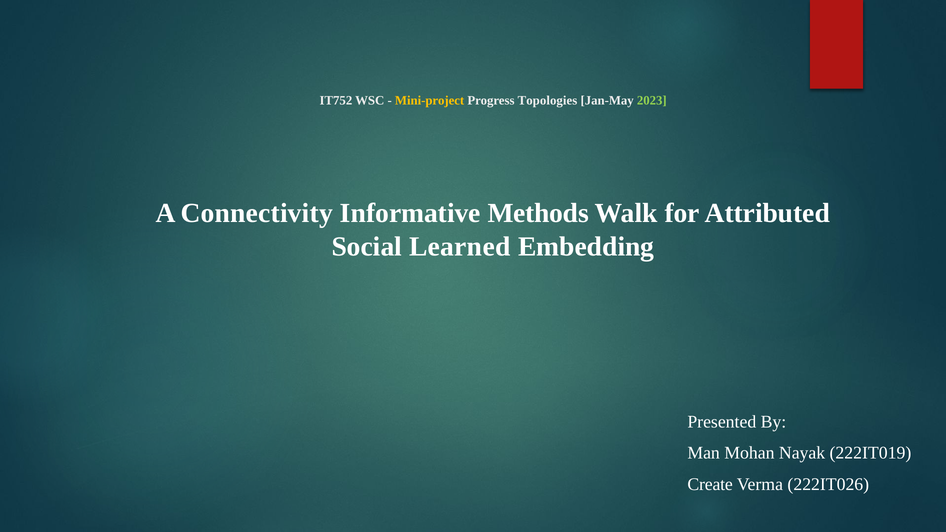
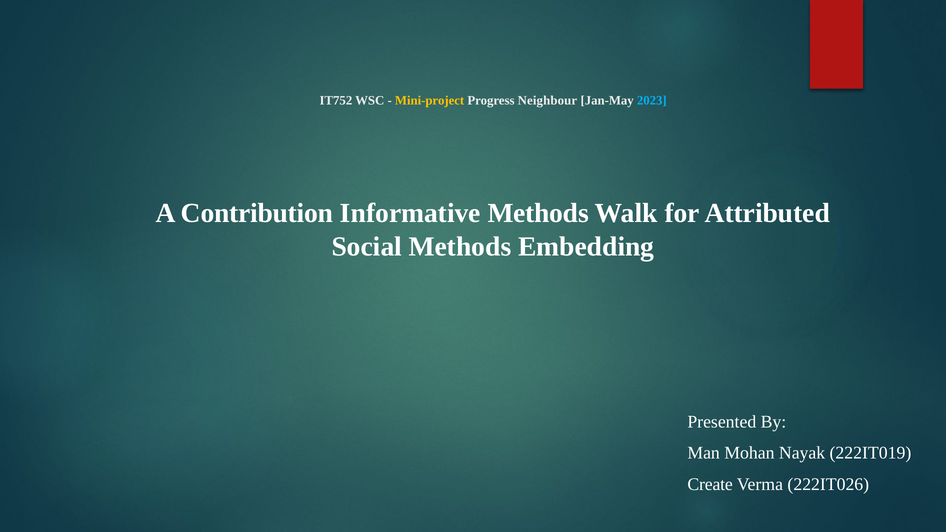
Topologies: Topologies -> Neighbour (547, 100)
2023 colour: light green -> light blue (652, 100)
Connectivity: Connectivity -> Contribution (257, 213)
Social Learned: Learned -> Methods (460, 247)
